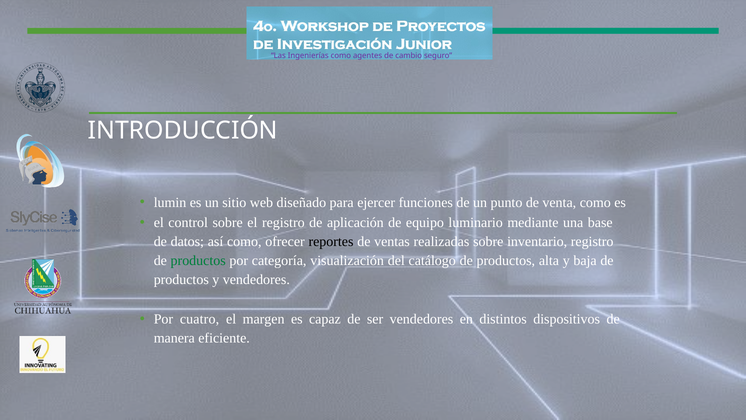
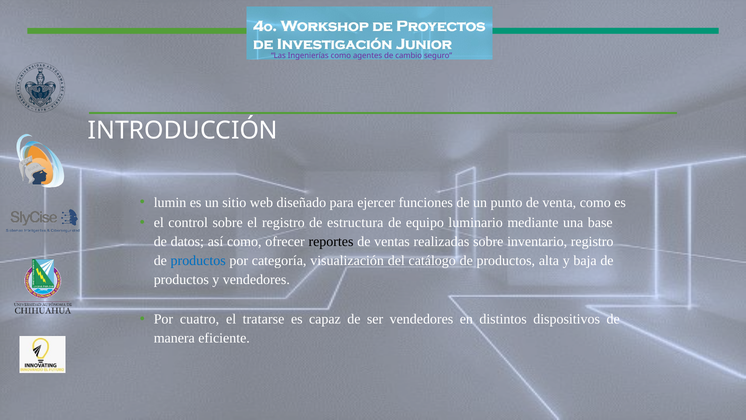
aplicación: aplicación -> estructura (355, 223)
productos colour: green -> blue (198, 261)
margen: margen -> tratarse (264, 319)
